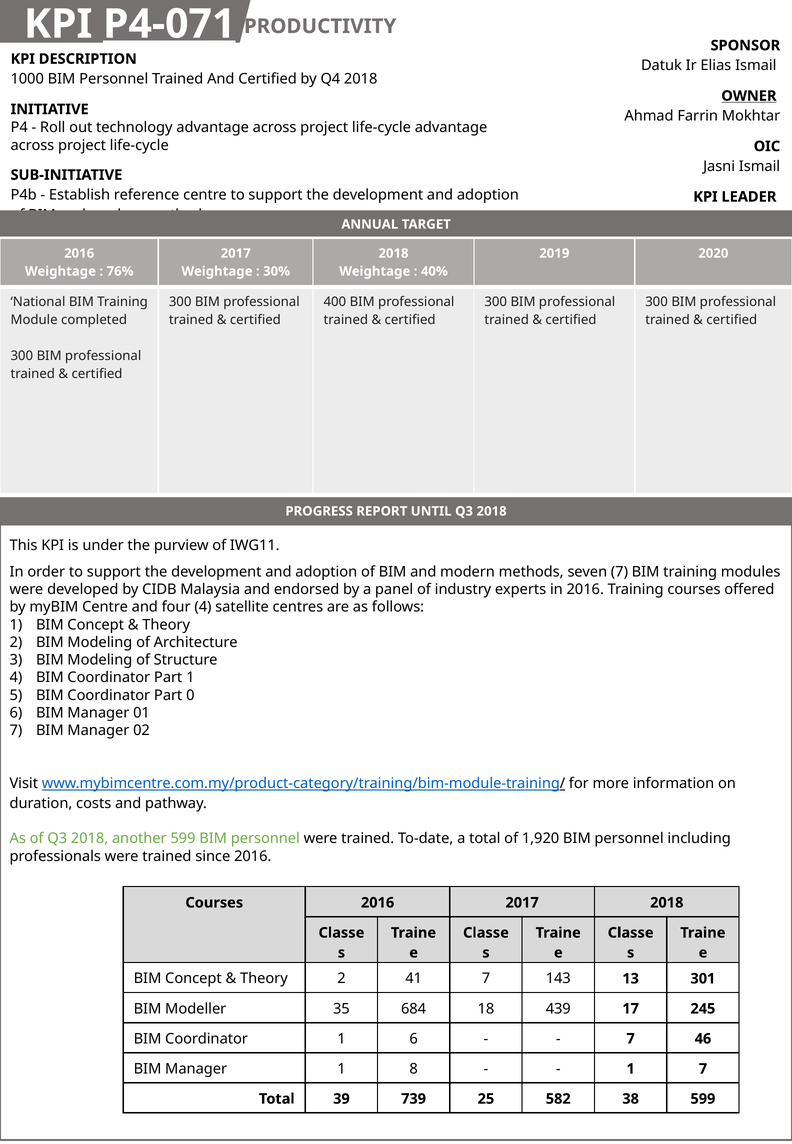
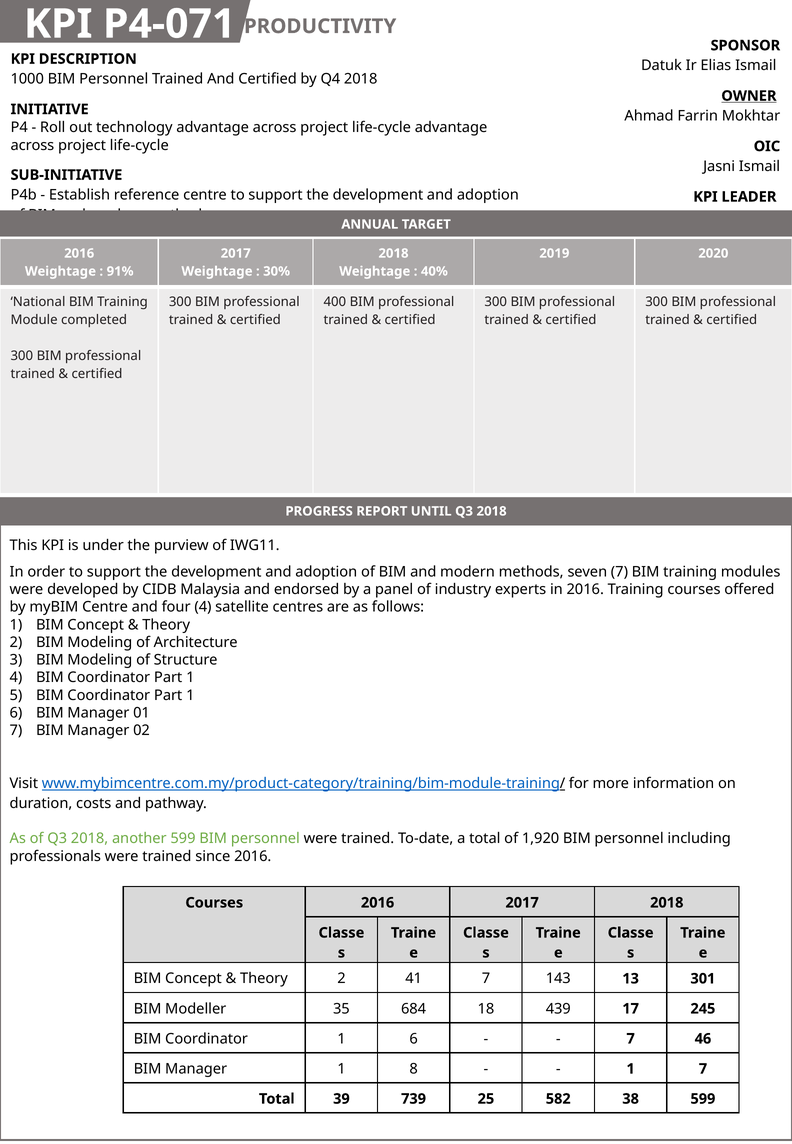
P4-071 underline: present -> none (169, 24)
76%: 76% -> 91% (120, 271)
0: 0 -> 1 (190, 695)
